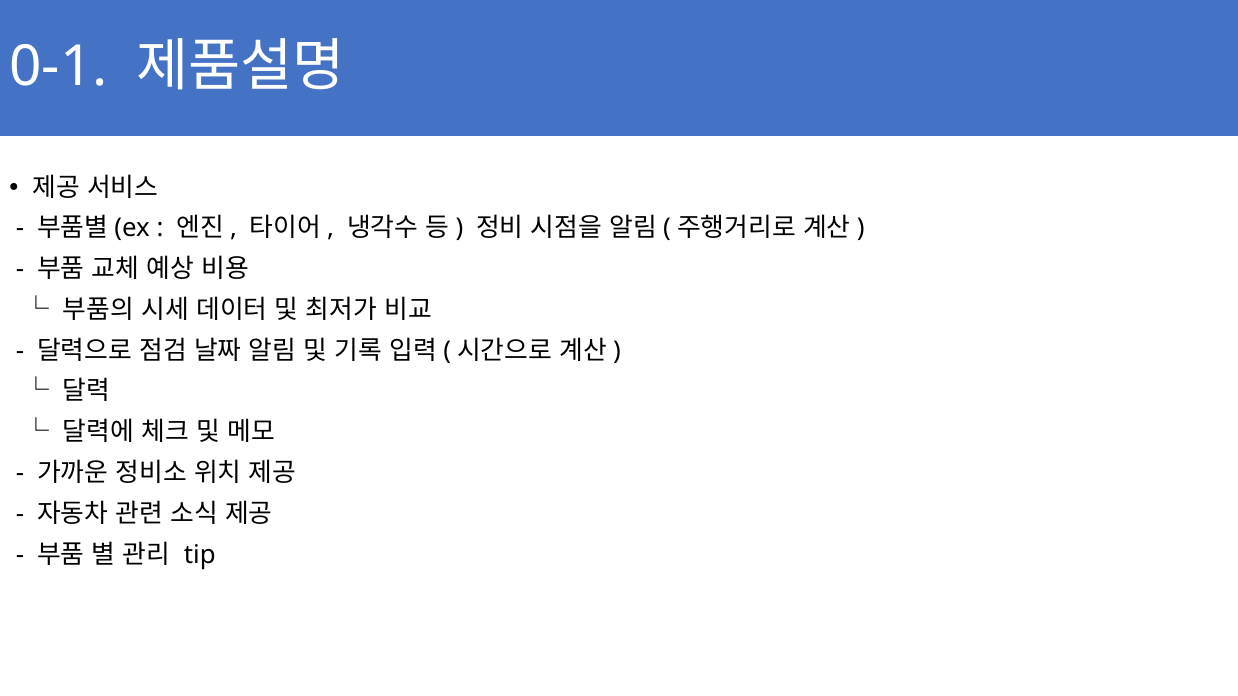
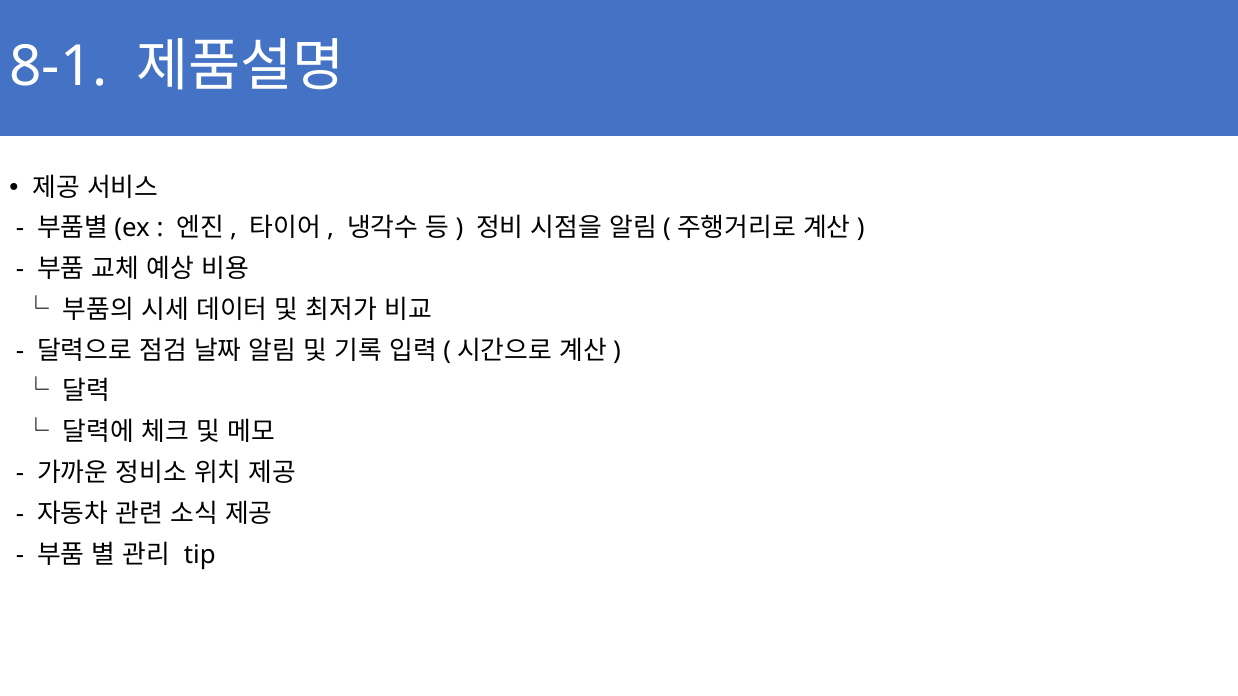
0-1: 0-1 -> 8-1 (58, 67)
